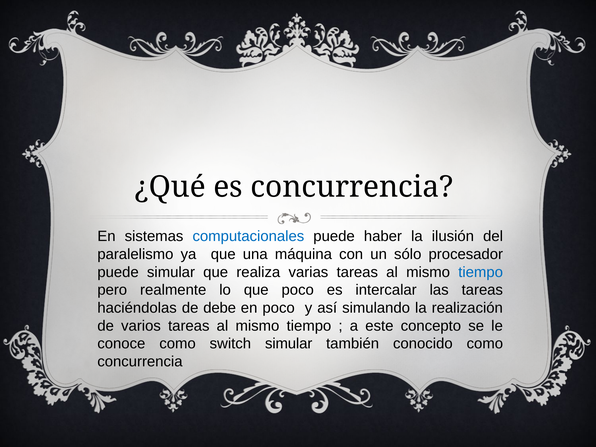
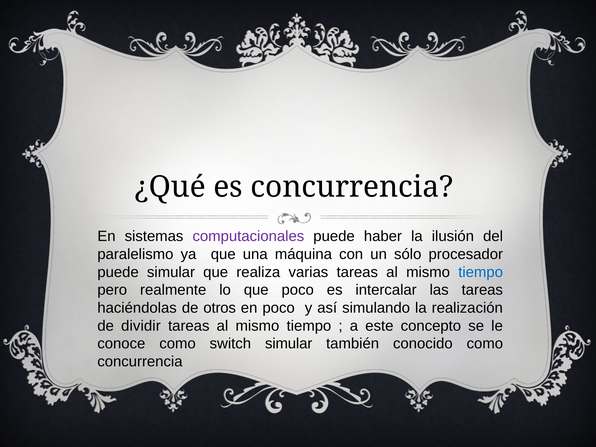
computacionales colour: blue -> purple (248, 236)
debe: debe -> otros (220, 308)
varios: varios -> dividir (141, 326)
